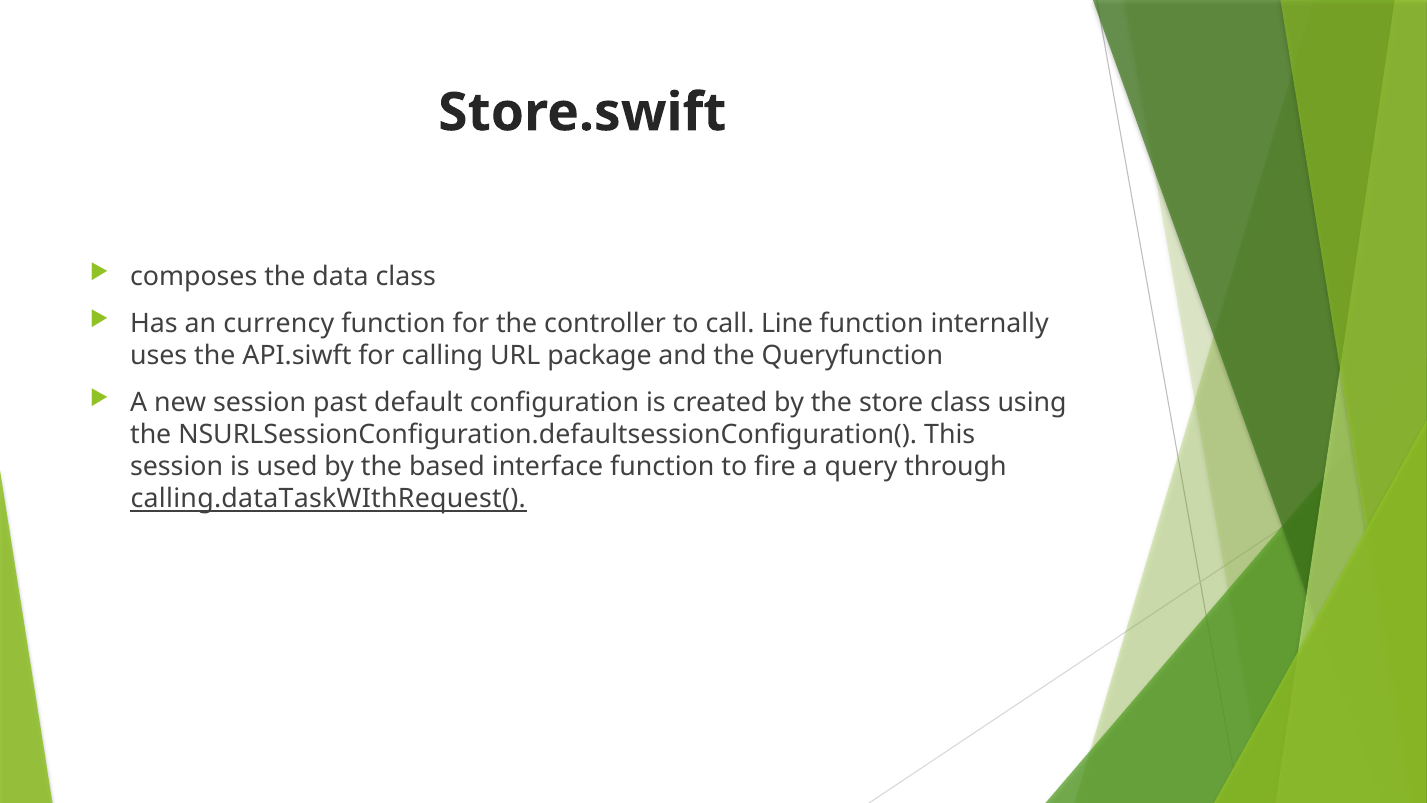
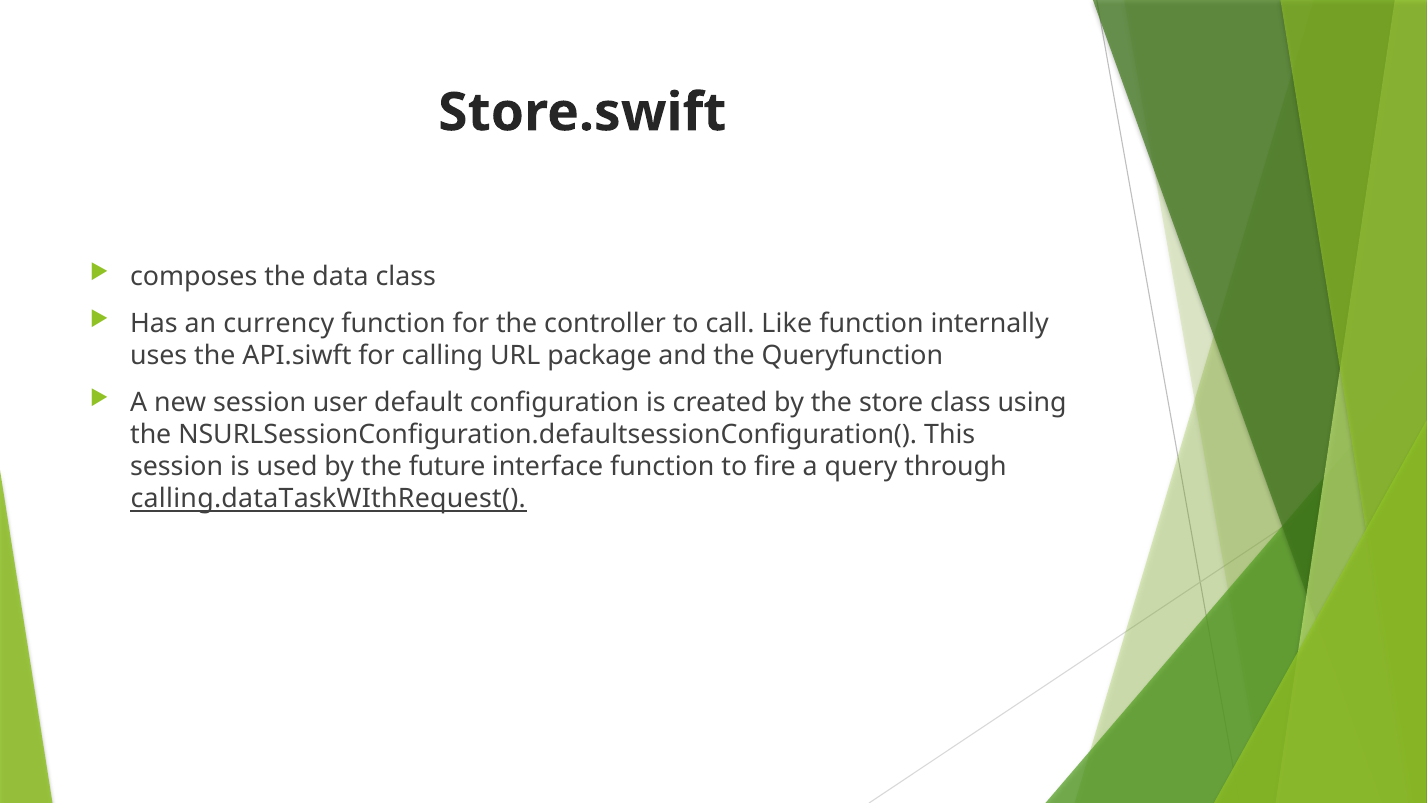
Line: Line -> Like (787, 323)
past: past -> user (340, 402)
based: based -> future (447, 466)
